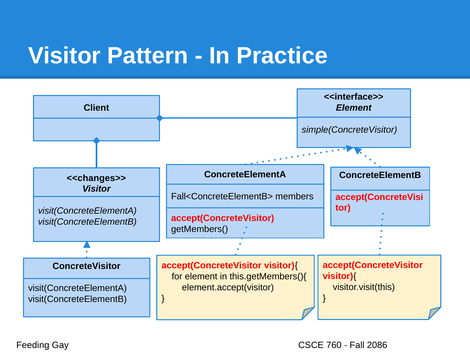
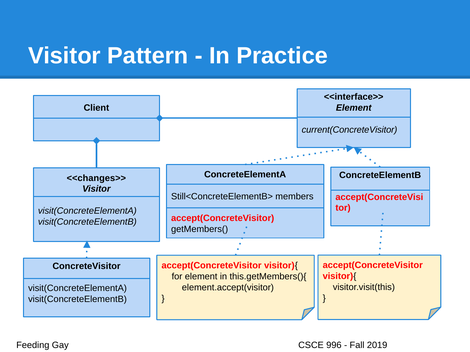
simple(ConcreteVisitor: simple(ConcreteVisitor -> current(ConcreteVisitor (349, 130)
Fall<ConcreteElementB>: Fall<ConcreteElementB> -> Still<ConcreteElementB> (222, 197)
760: 760 -> 996 (334, 346)
2086: 2086 -> 2019 (377, 346)
